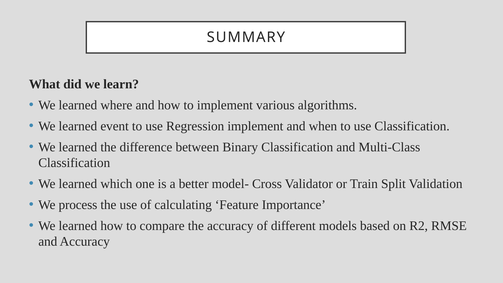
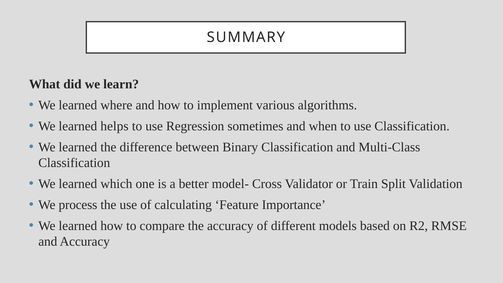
event: event -> helps (115, 126)
Regression implement: implement -> sometimes (255, 126)
